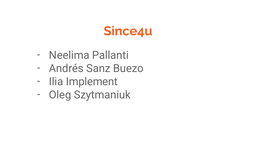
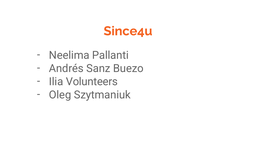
Implement: Implement -> Volunteers (92, 82)
